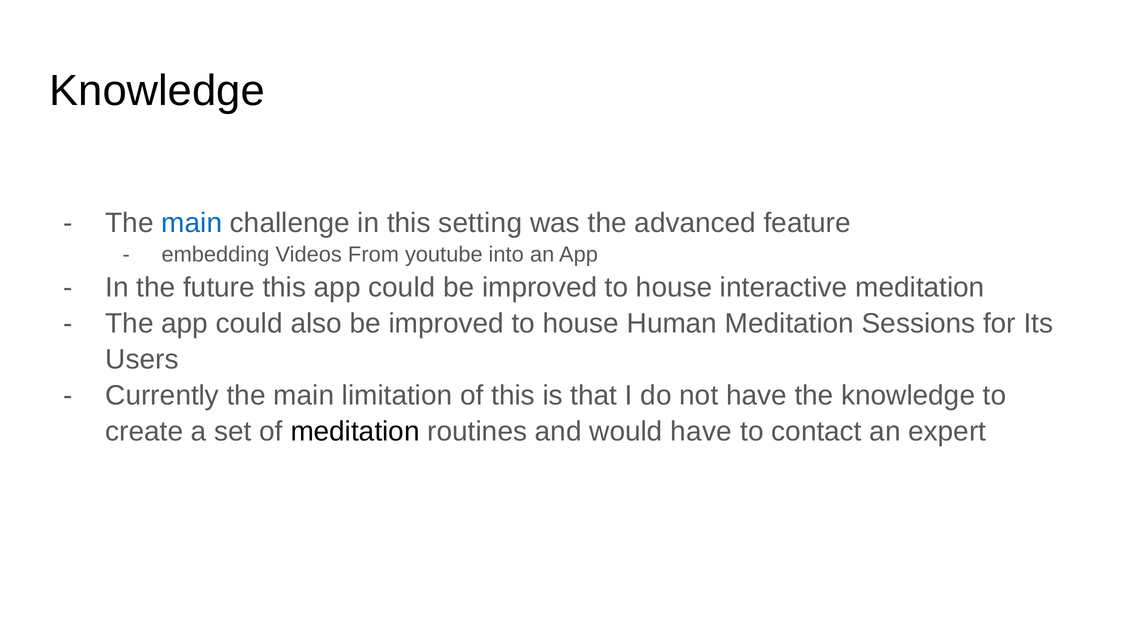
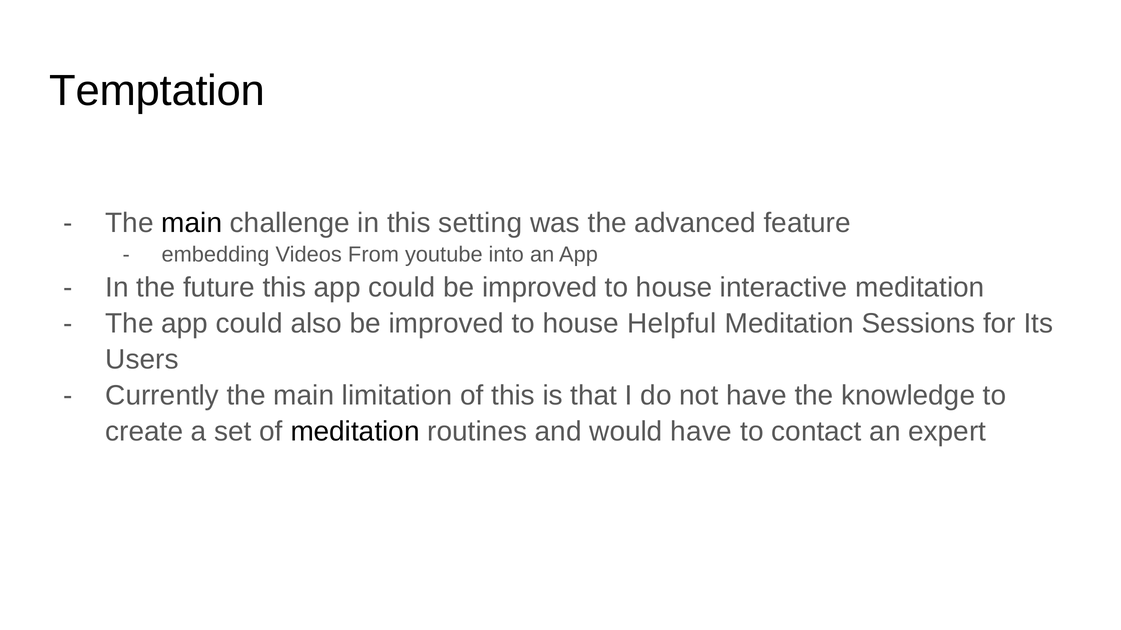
Knowledge: Knowledge -> Temptation (157, 91)
main colour: blue -> black (192, 223)
Human: Human -> Helpful (672, 324)
